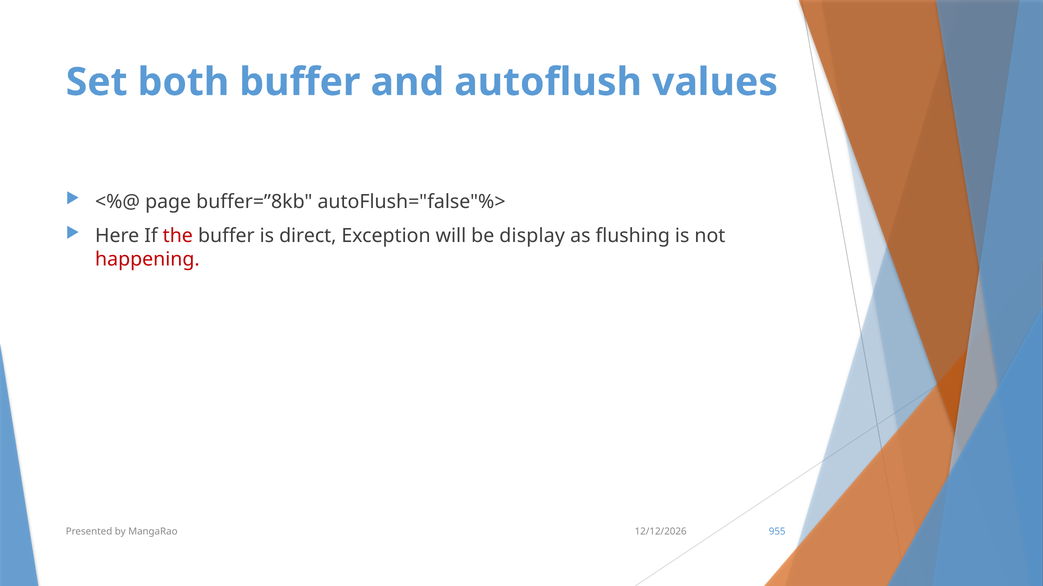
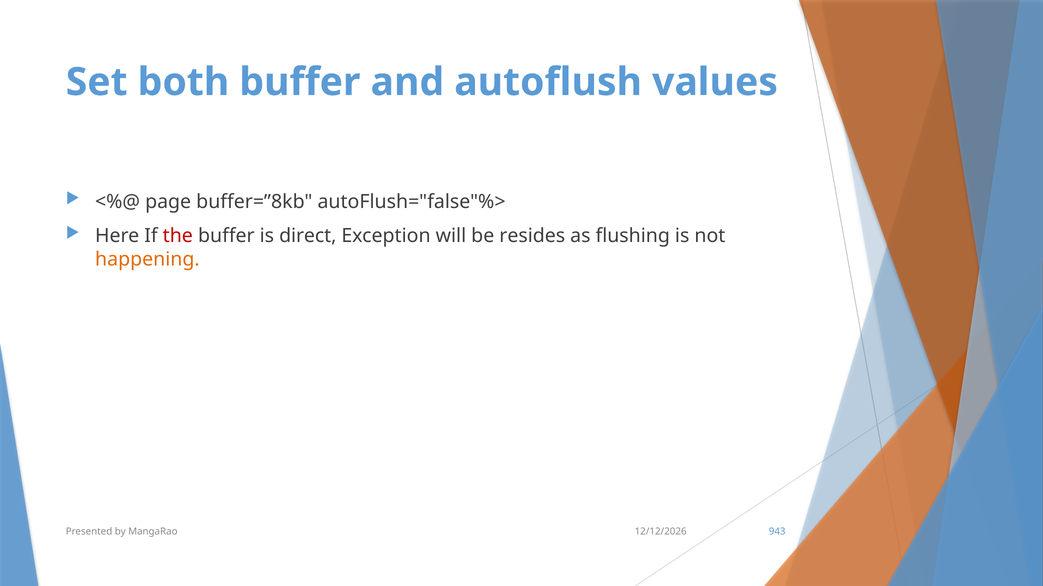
display: display -> resides (532, 236)
happening colour: red -> orange (147, 260)
955: 955 -> 943 (777, 532)
